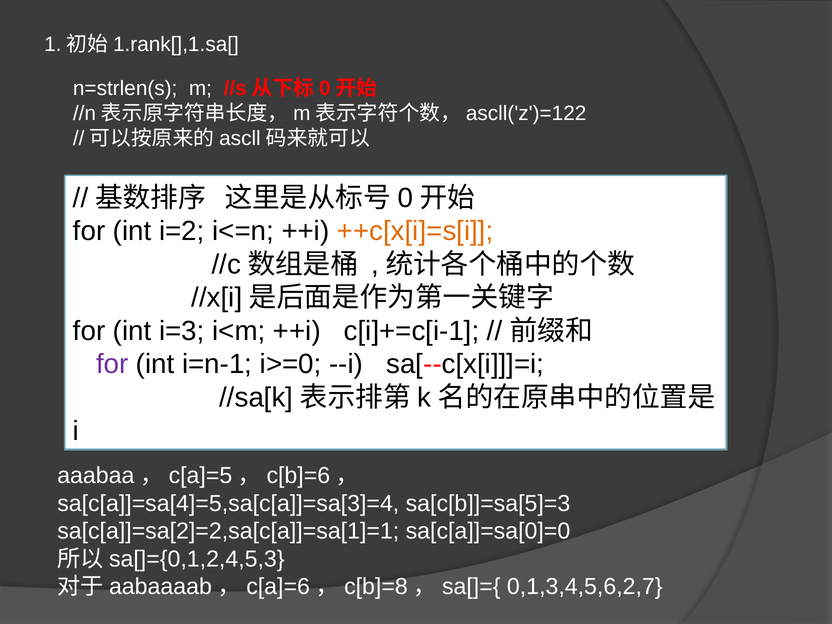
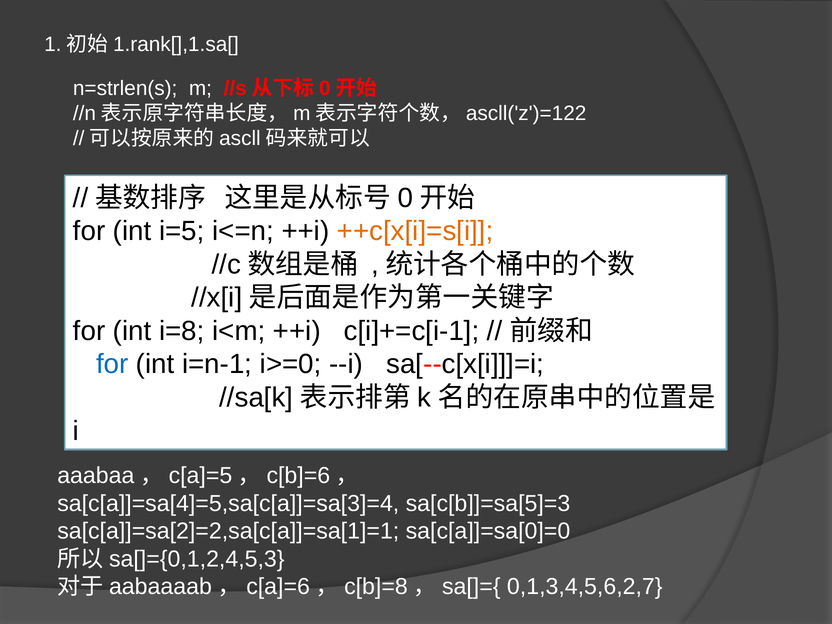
i=2: i=2 -> i=5 (182, 231)
i=3: i=3 -> i=8 (182, 331)
for colour: purple -> blue (112, 364)
